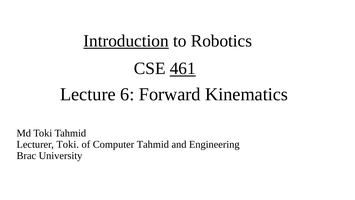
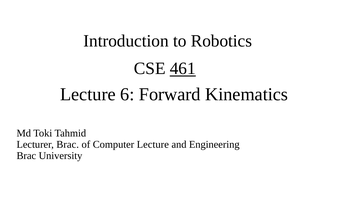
Introduction underline: present -> none (126, 41)
Lecturer Toki: Toki -> Brac (68, 144)
Computer Tahmid: Tahmid -> Lecture (153, 144)
